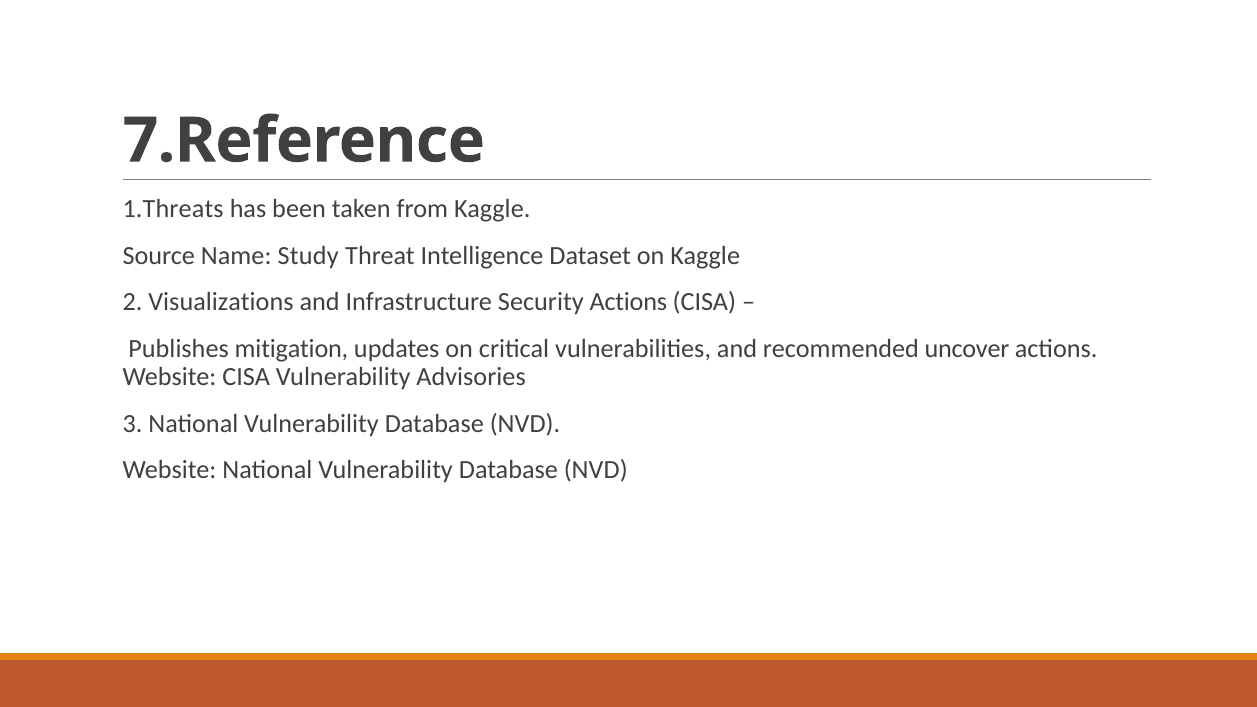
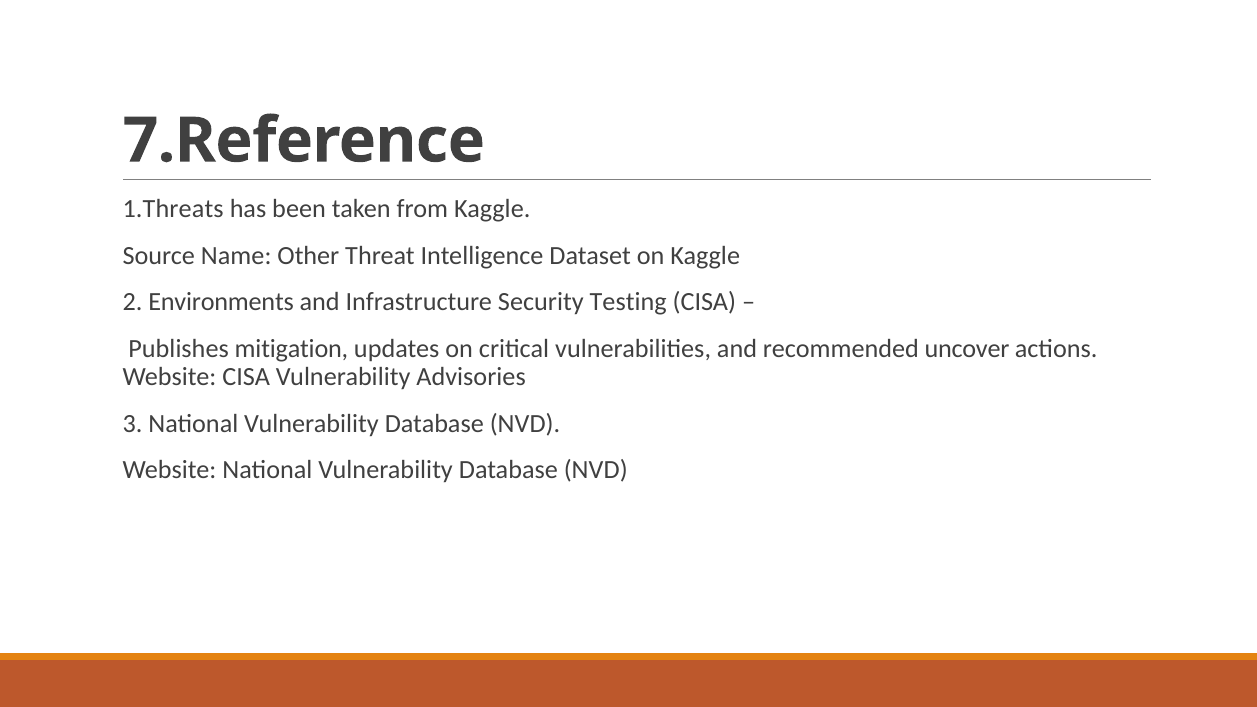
Study: Study -> Other (308, 256)
Visualizations: Visualizations -> Environments (221, 302)
Security Actions: Actions -> Testing (628, 302)
